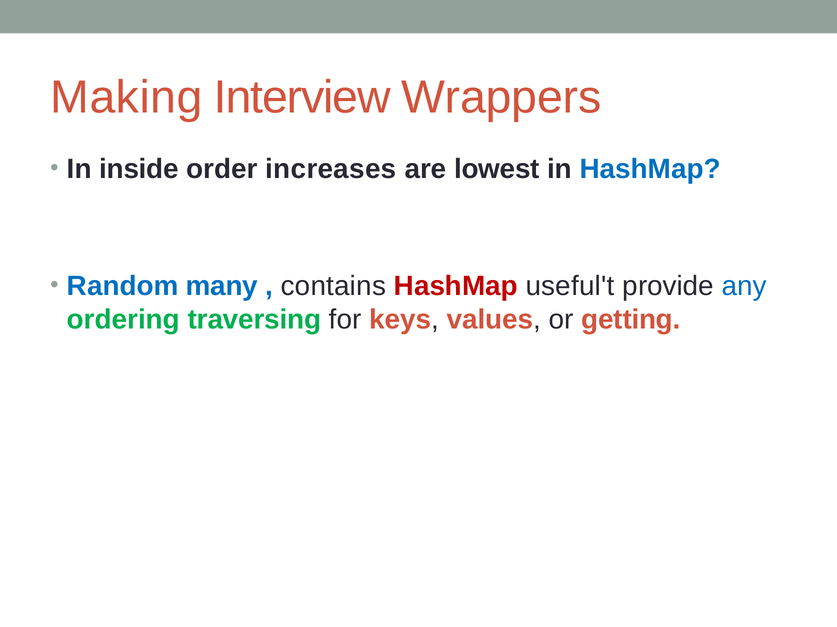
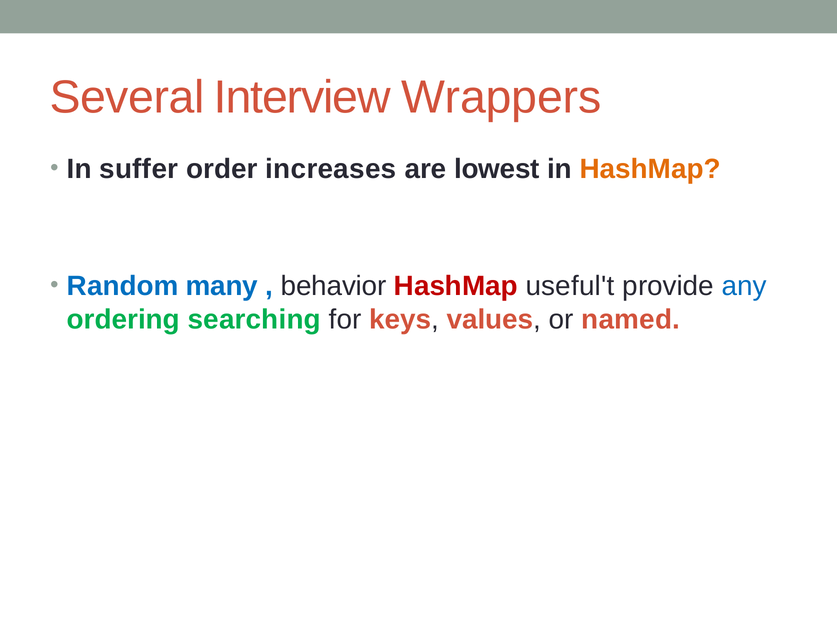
Making: Making -> Several (127, 97)
inside: inside -> suffer (139, 169)
HashMap colour: blue -> orange (650, 169)
contains: contains -> behavior (334, 287)
traversing: traversing -> searching (254, 320)
getting: getting -> named (631, 320)
